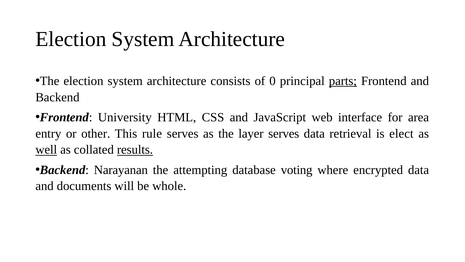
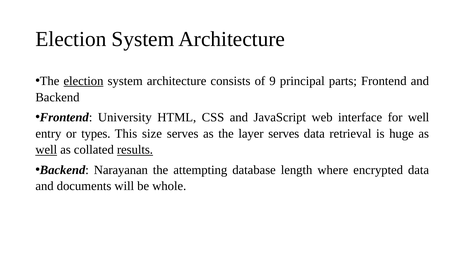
election underline: none -> present (83, 81)
0: 0 -> 9 (273, 81)
parts underline: present -> none (343, 81)
for area: area -> well (419, 117)
other: other -> types (96, 133)
rule: rule -> size (152, 133)
elect: elect -> huge (401, 133)
voting: voting -> length (297, 170)
